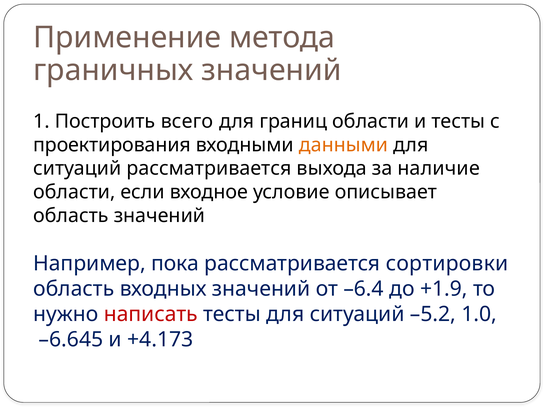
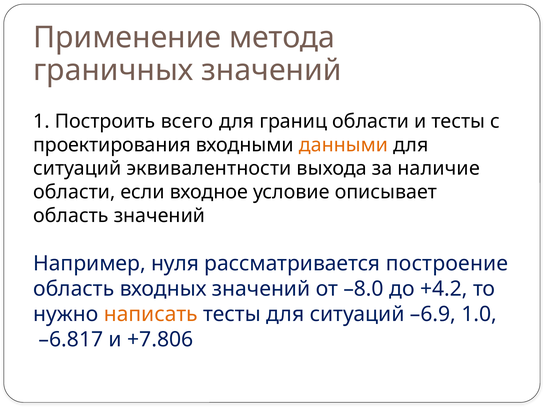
ситуаций рассматривается: рассматривается -> эквивалентности (209, 168)
пока: пока -> нуля (175, 263)
сортировки: сортировки -> построение (447, 263)
–6.4: –6.4 -> –8.0 (364, 289)
+1.9: +1.9 -> +4.2 (444, 289)
написать colour: red -> orange (151, 314)
–5.2: –5.2 -> –6.9 (433, 314)
–6.645: –6.645 -> –6.817 (71, 340)
+4.173: +4.173 -> +7.806 (160, 340)
